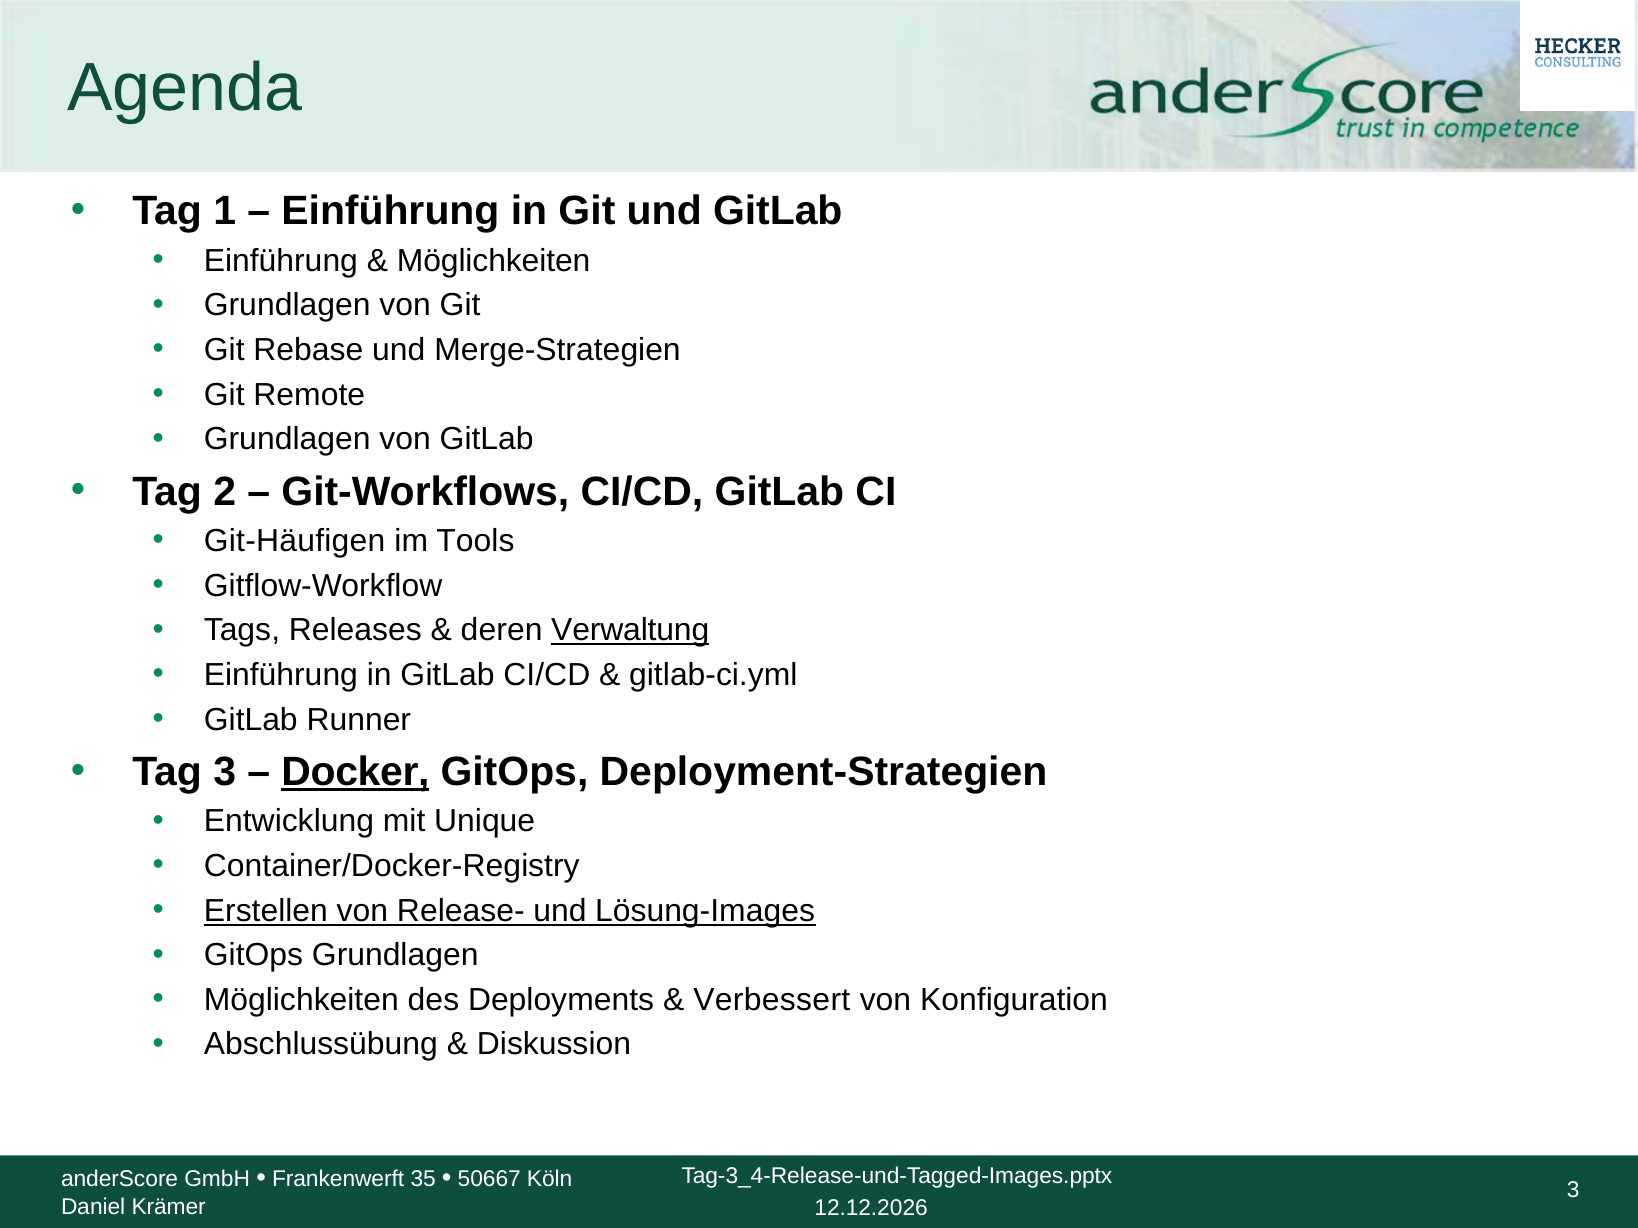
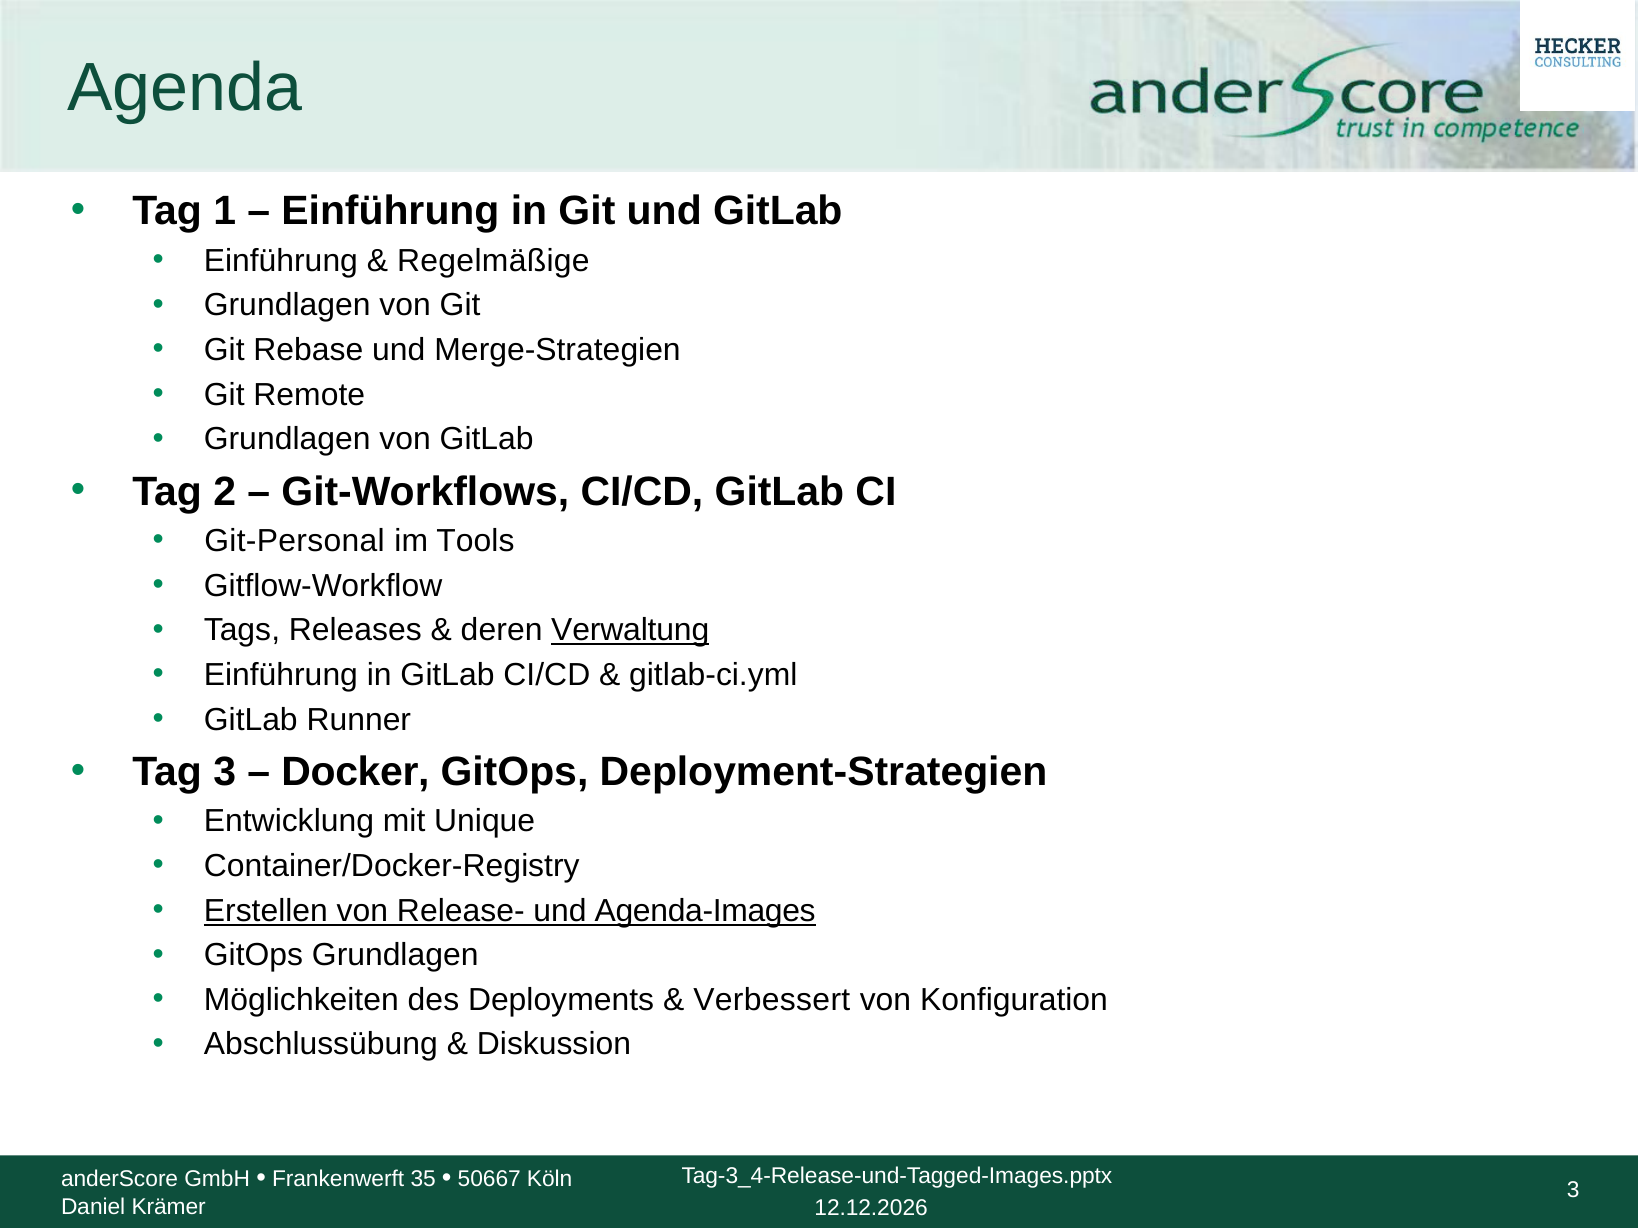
Möglichkeiten: Möglichkeiten -> Regelmäßige (493, 261)
Git-Häufigen: Git-Häufigen -> Git-Personal (295, 541)
Docker underline: present -> none (355, 772)
Lösung-Images: Lösung-Images -> Agenda-Images (705, 911)
